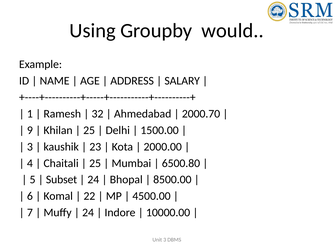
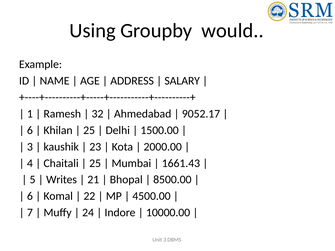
2000.70: 2000.70 -> 9052.17 (201, 114)
9: 9 -> 6 (30, 130)
6500.80: 6500.80 -> 1661.43 (181, 163)
Subset: Subset -> Writes (62, 180)
24: 24 -> 21 (93, 180)
